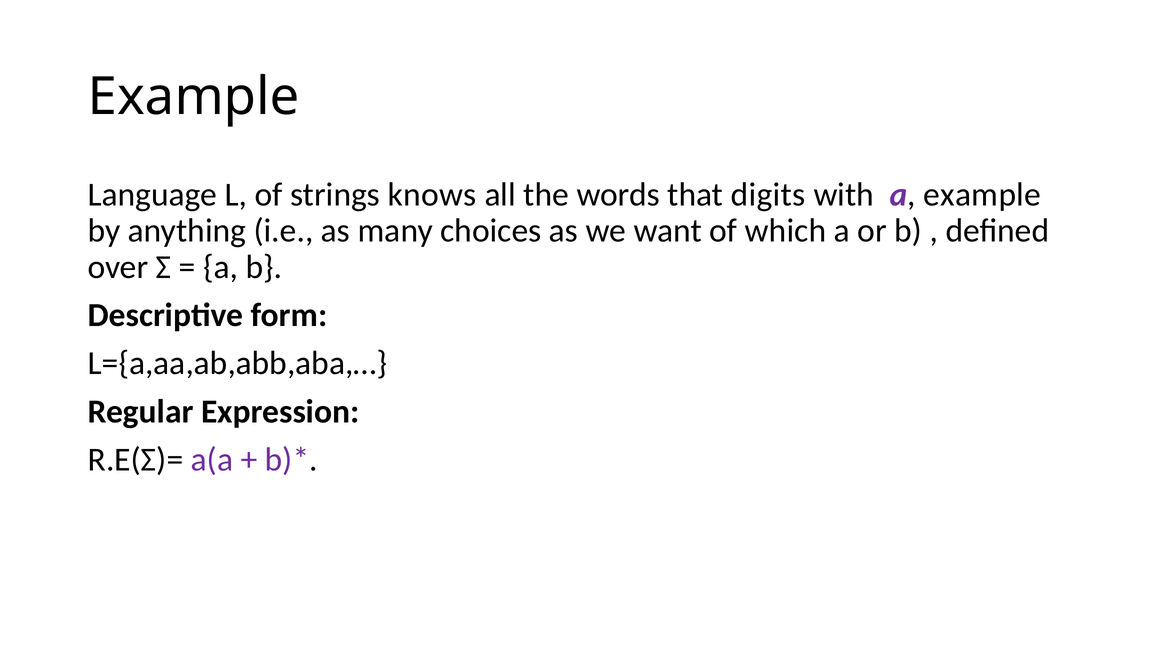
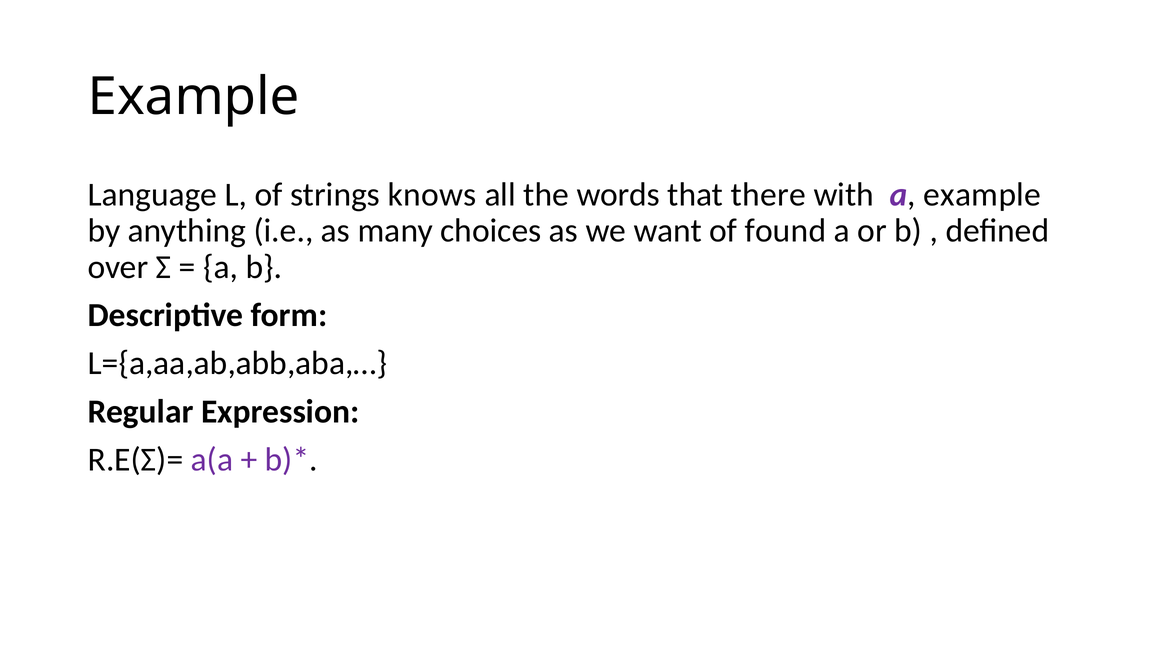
digits: digits -> there (768, 195)
which: which -> found (785, 231)
